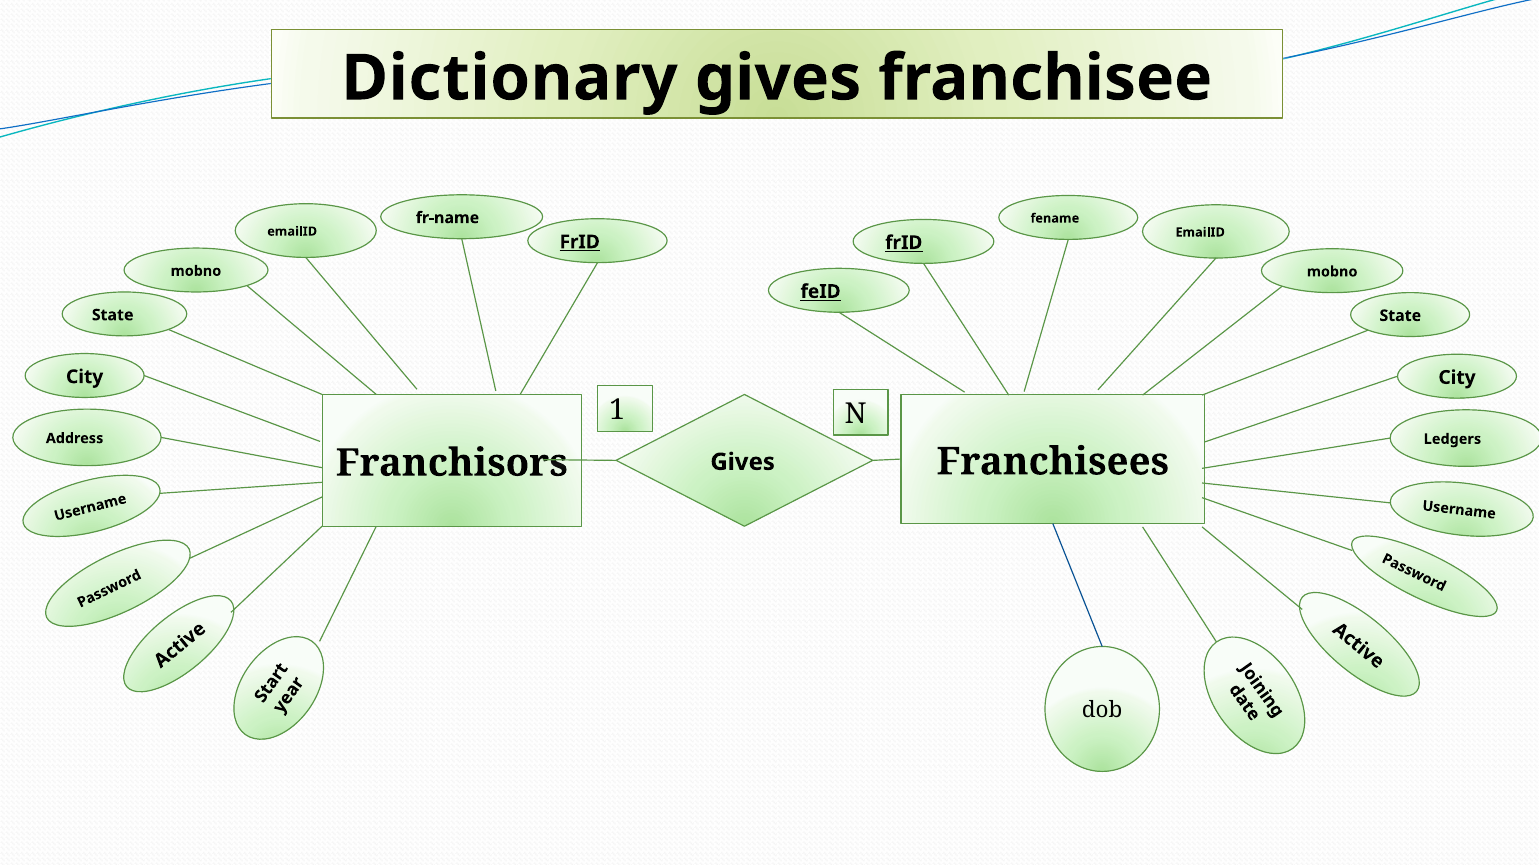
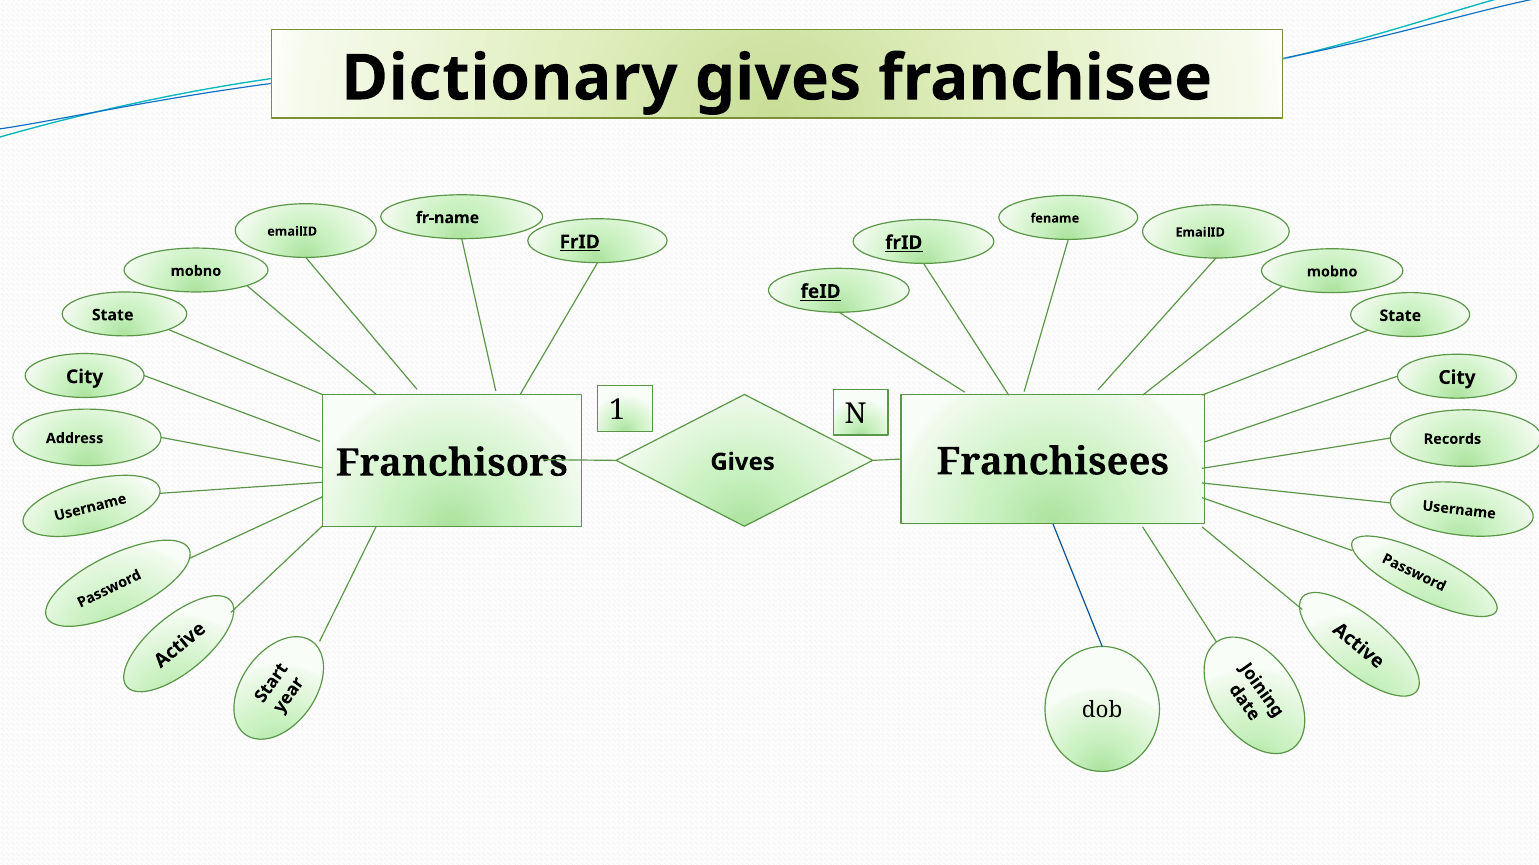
Ledgers: Ledgers -> Records (1452, 439)
